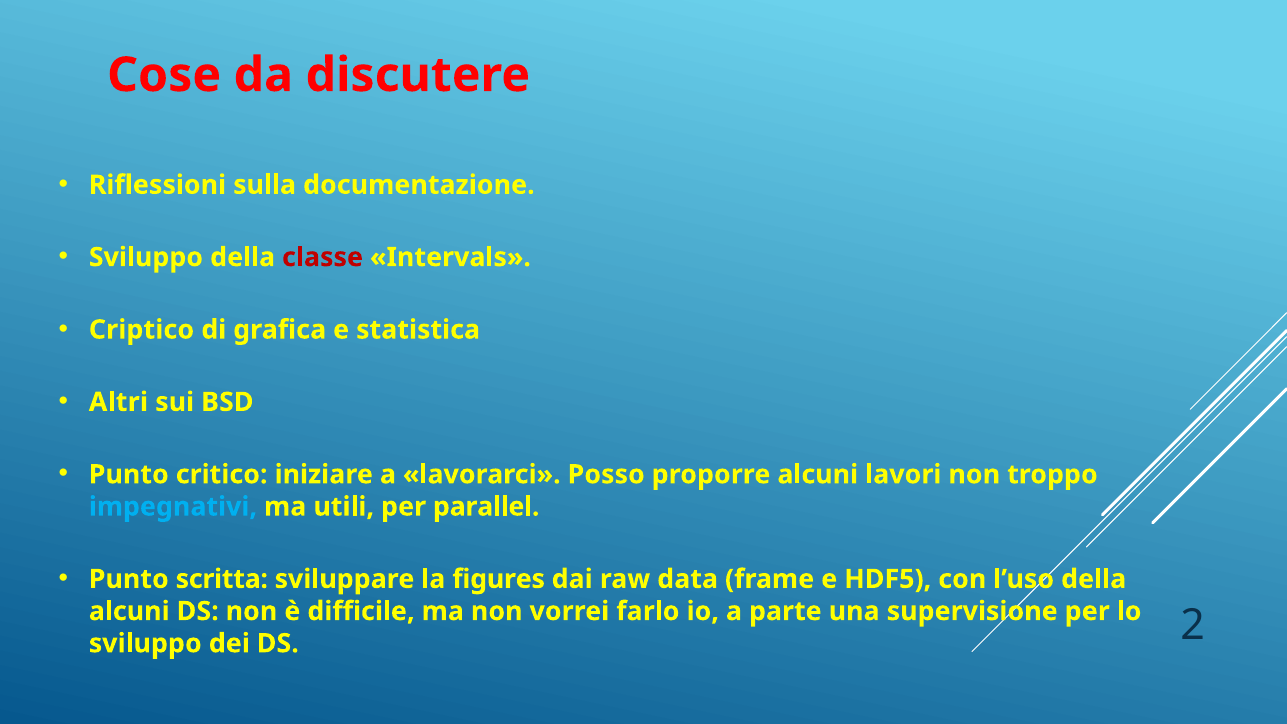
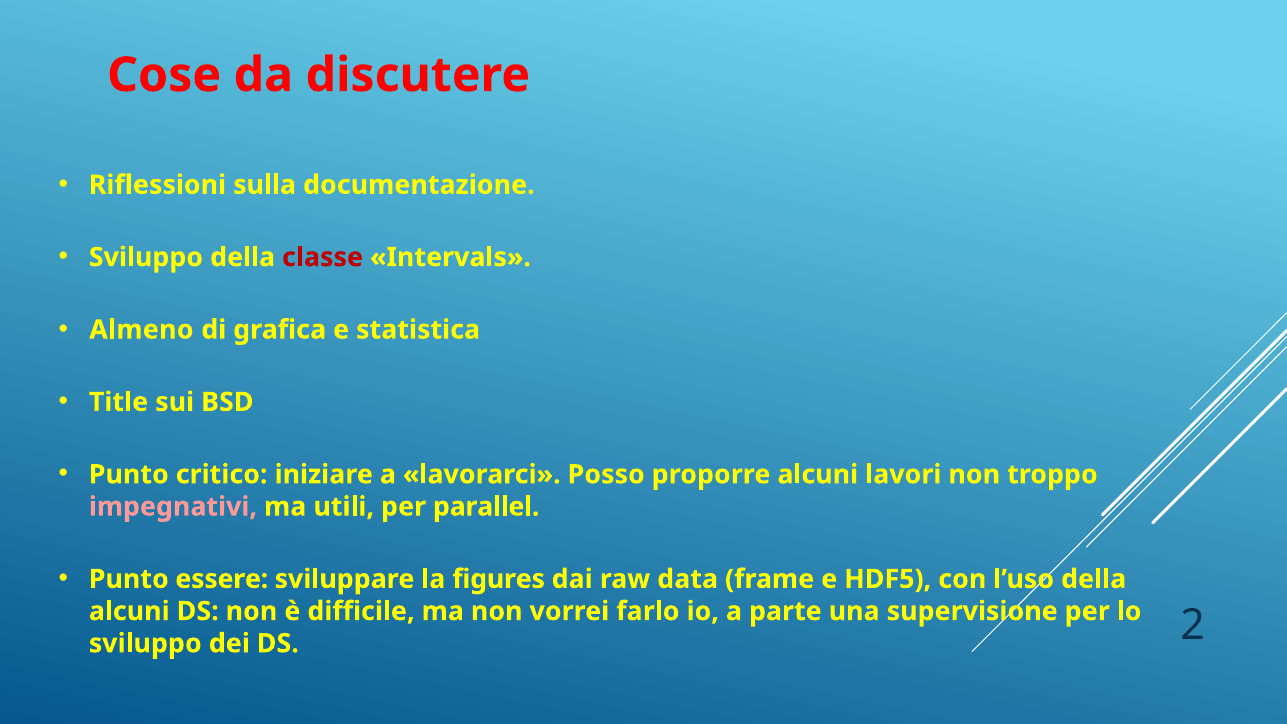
Criptico: Criptico -> Almeno (141, 330)
Altri: Altri -> Title (118, 402)
impegnativi colour: light blue -> pink (173, 507)
scritta: scritta -> essere (222, 579)
